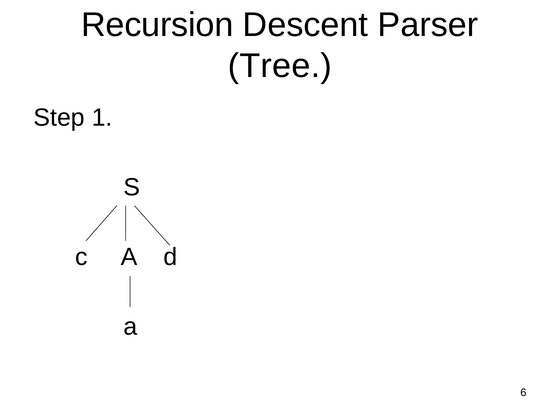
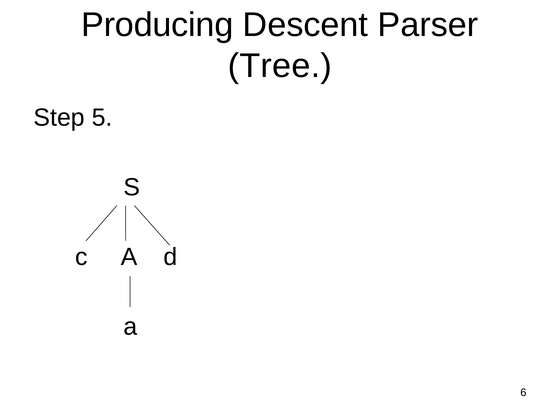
Recursion: Recursion -> Producing (157, 25)
1: 1 -> 5 (102, 117)
